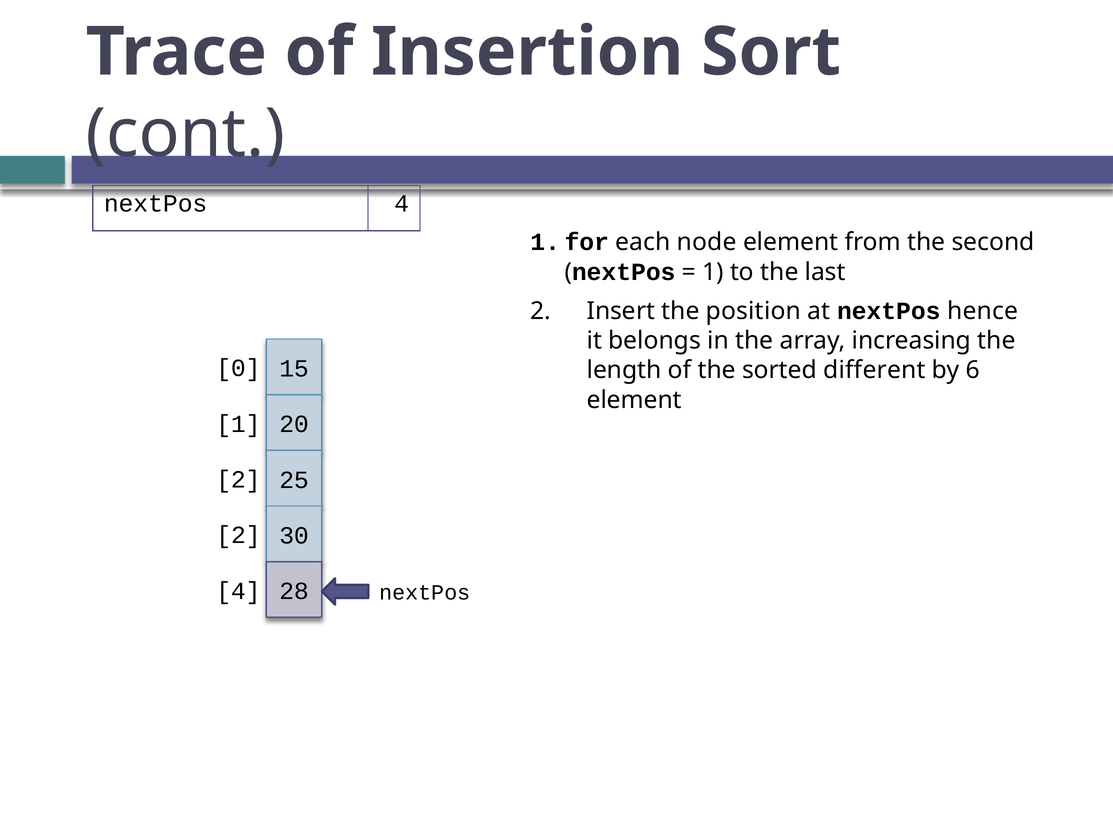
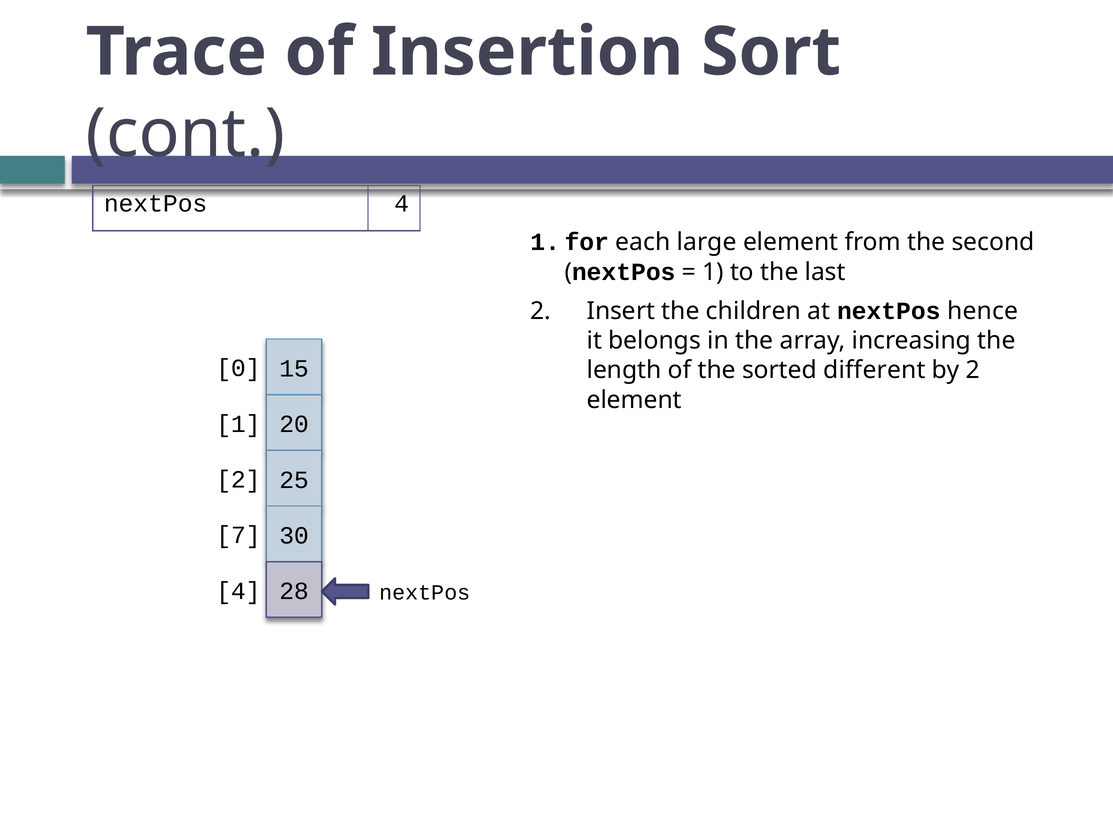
node: node -> large (707, 242)
position: position -> children (753, 311)
by 6: 6 -> 2 (973, 370)
2: 2 -> 7 (238, 535)
